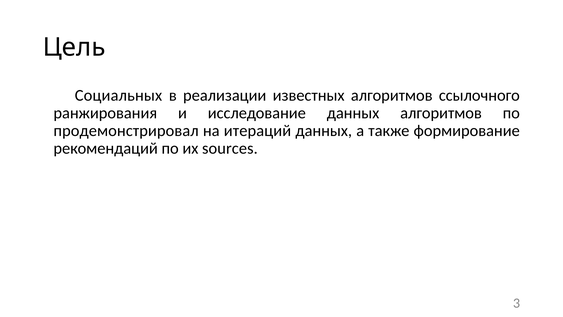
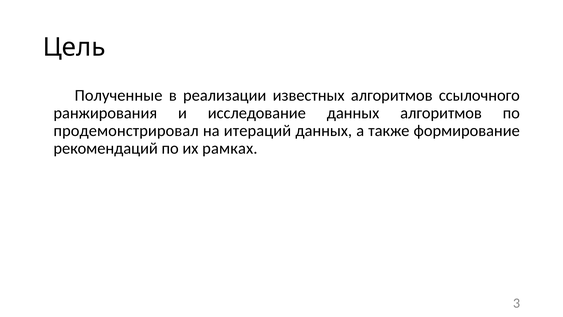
Социальных: Социальных -> Полученные (119, 95)
sources: sources -> рамках (230, 148)
